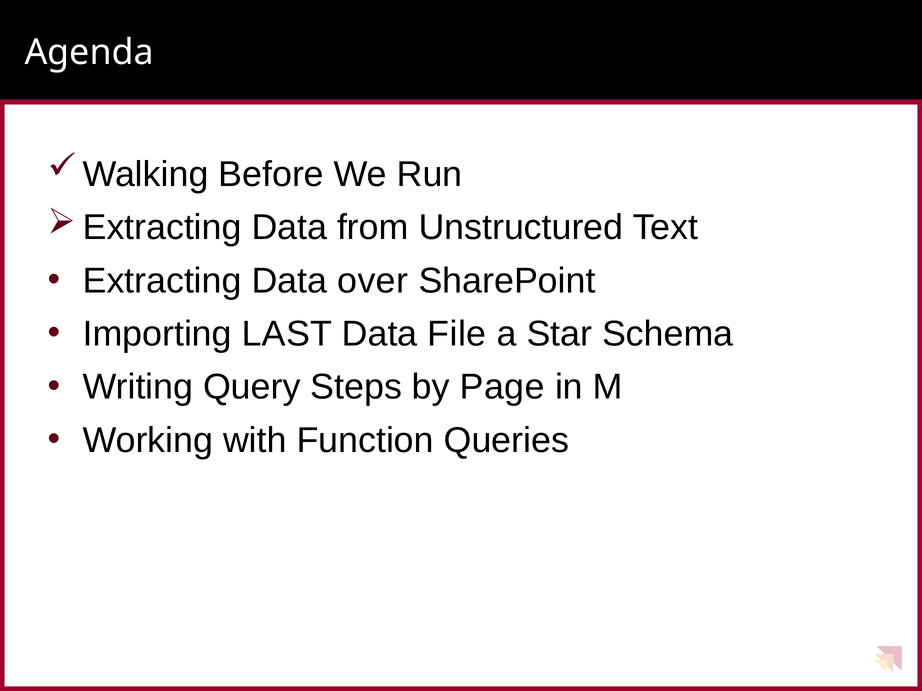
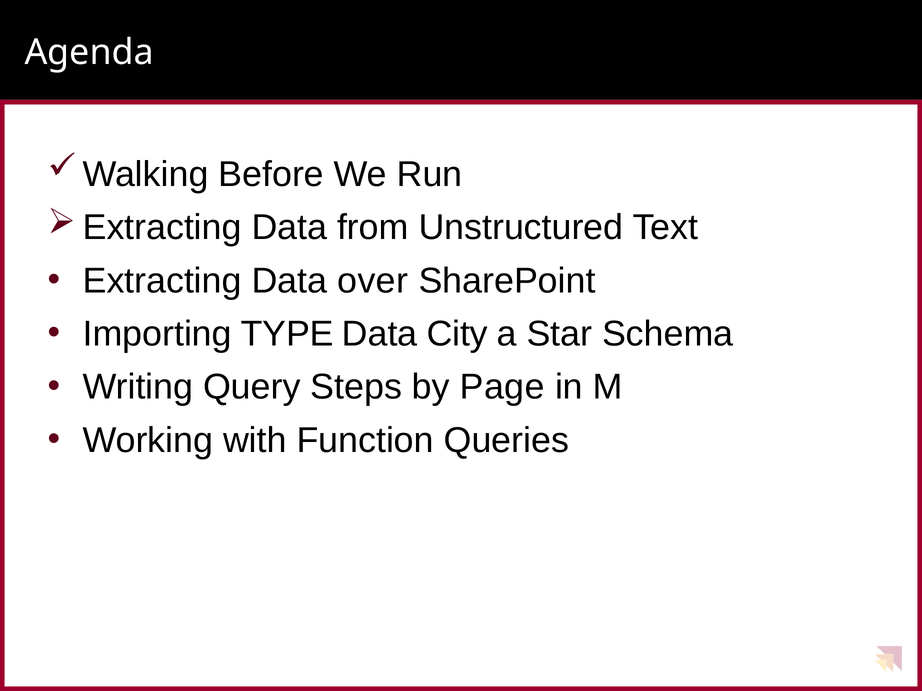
LAST: LAST -> TYPE (287, 334)
File: File -> City (457, 334)
